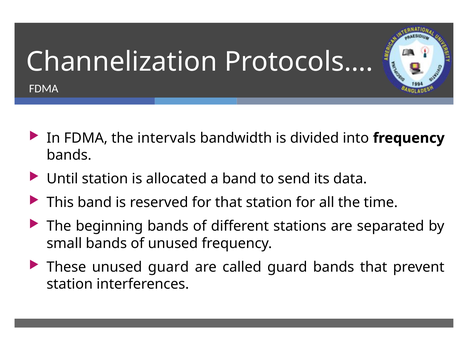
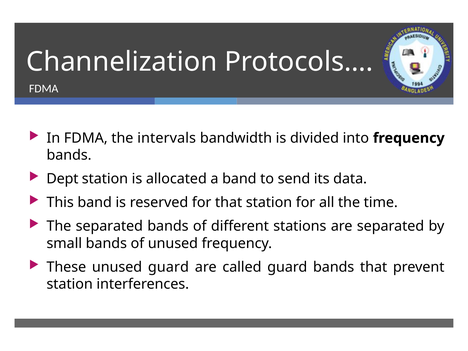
Until: Until -> Dept (62, 179)
The beginning: beginning -> separated (109, 226)
